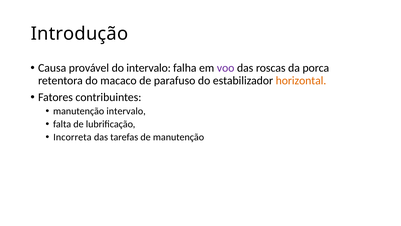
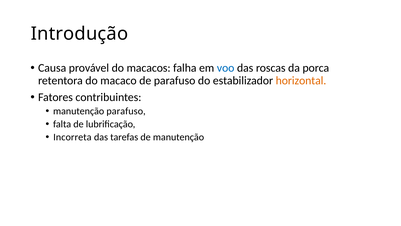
do intervalo: intervalo -> macacos (149, 68)
voo colour: purple -> blue (226, 68)
manutenção intervalo: intervalo -> parafuso (126, 111)
